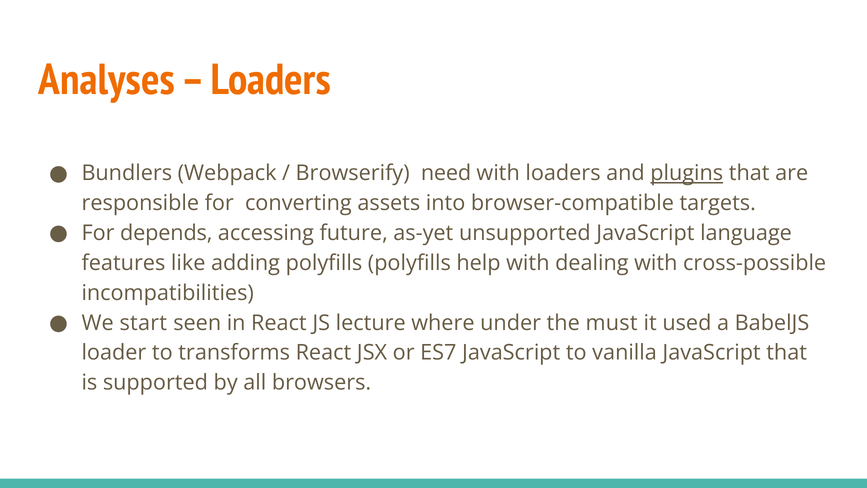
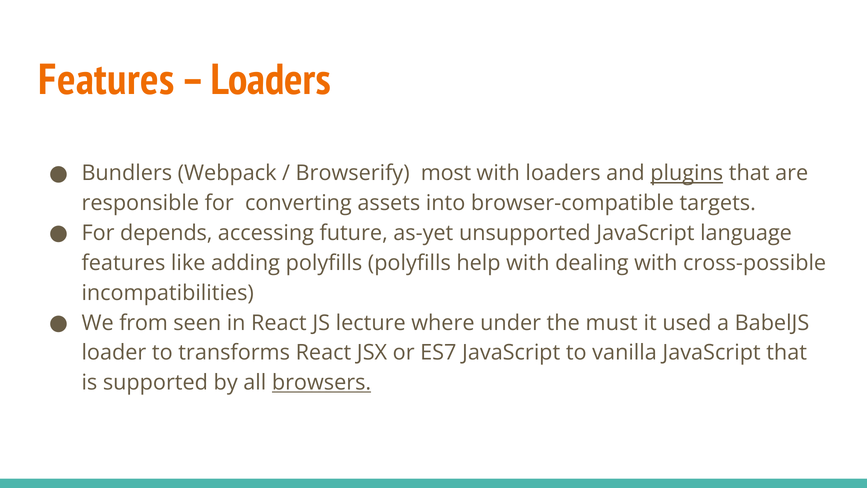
Analyses: Analyses -> Features (107, 80)
need: need -> most (446, 173)
start: start -> from (144, 323)
browsers underline: none -> present (322, 382)
